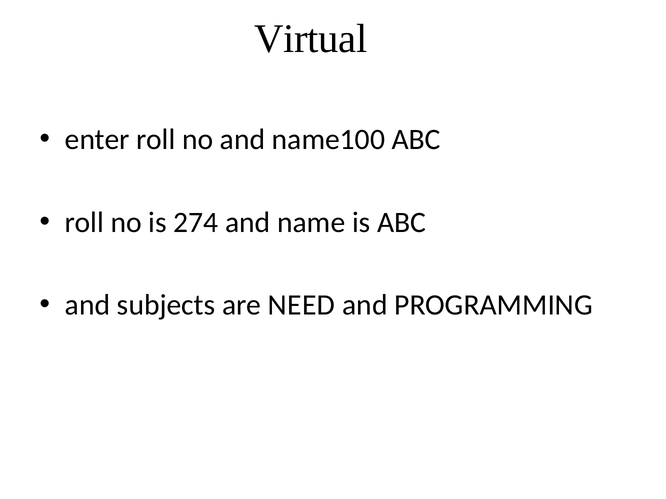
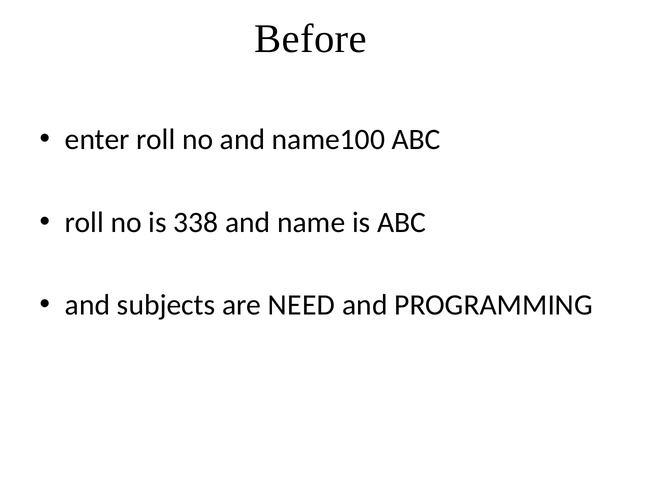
Virtual: Virtual -> Before (311, 39)
274: 274 -> 338 (196, 223)
